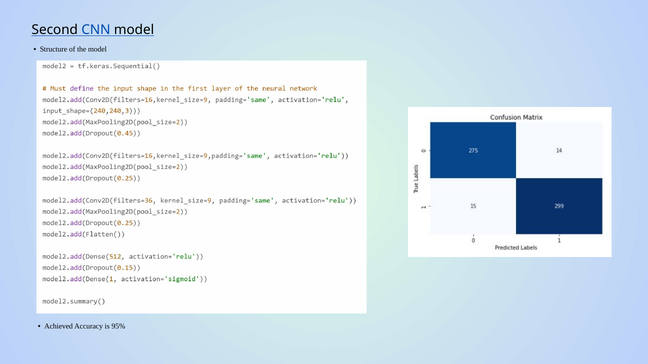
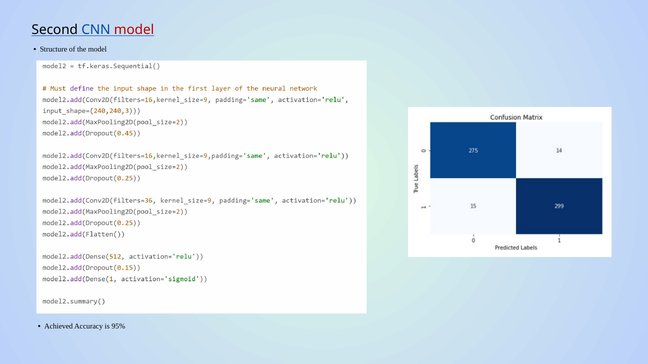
model colour: black -> red (134, 30)
